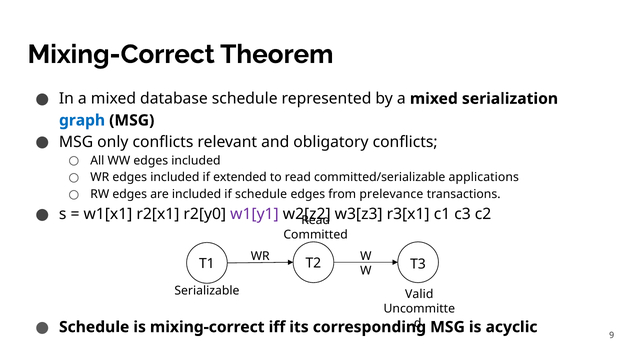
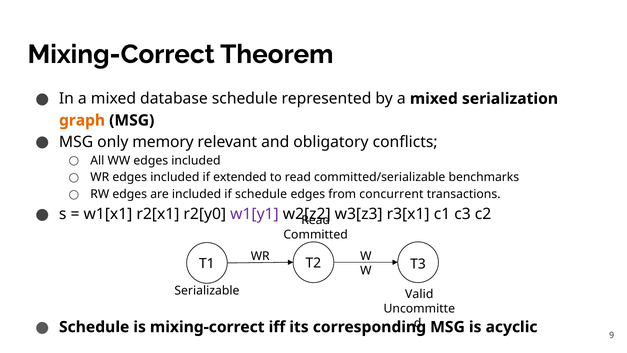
graph colour: blue -> orange (82, 120)
only conflicts: conflicts -> memory (163, 142)
applications: applications -> benchmarks (484, 177)
prelevance: prelevance -> concurrent (391, 194)
